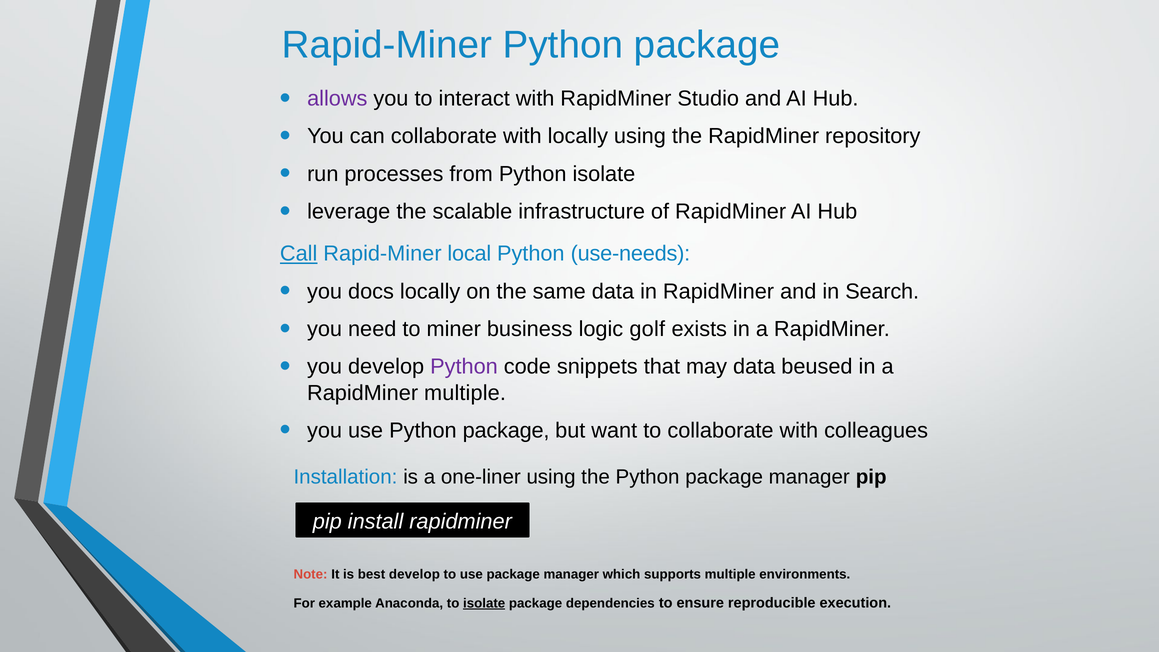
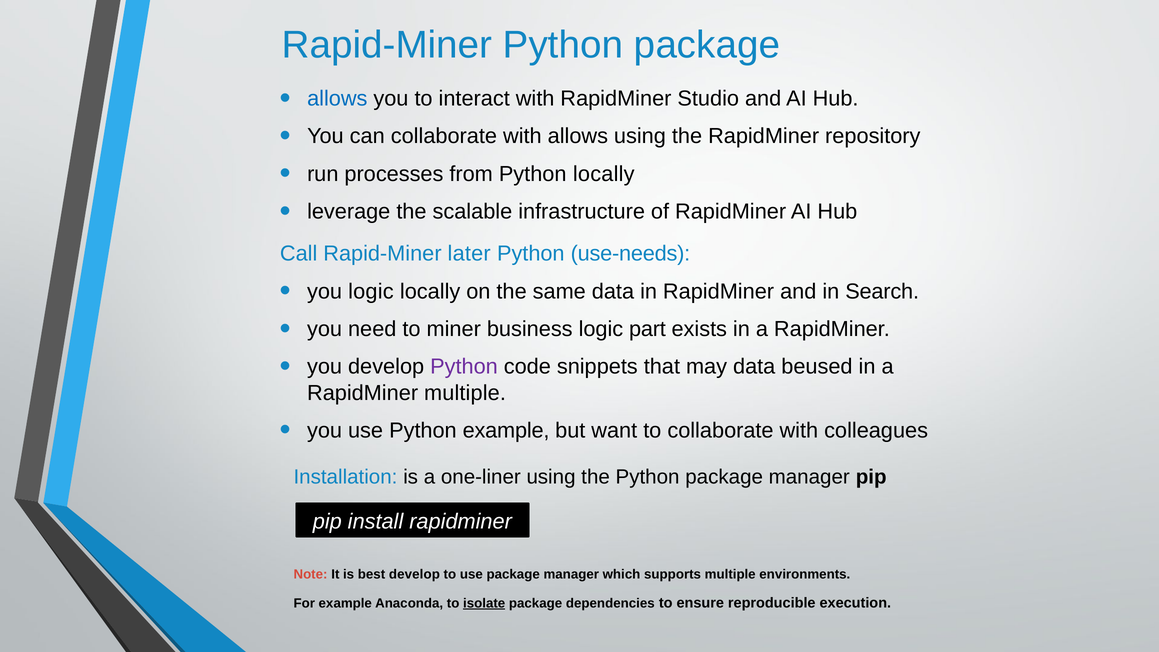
allows colour: purple -> blue (337, 99)
with locally: locally -> allows (578, 136)
Python isolate: isolate -> locally (604, 174)
Call underline: present -> none (299, 254)
local: local -> later (469, 254)
you docs: docs -> logic (371, 291)
golf: golf -> part (647, 329)
use Python package: package -> example (506, 431)
